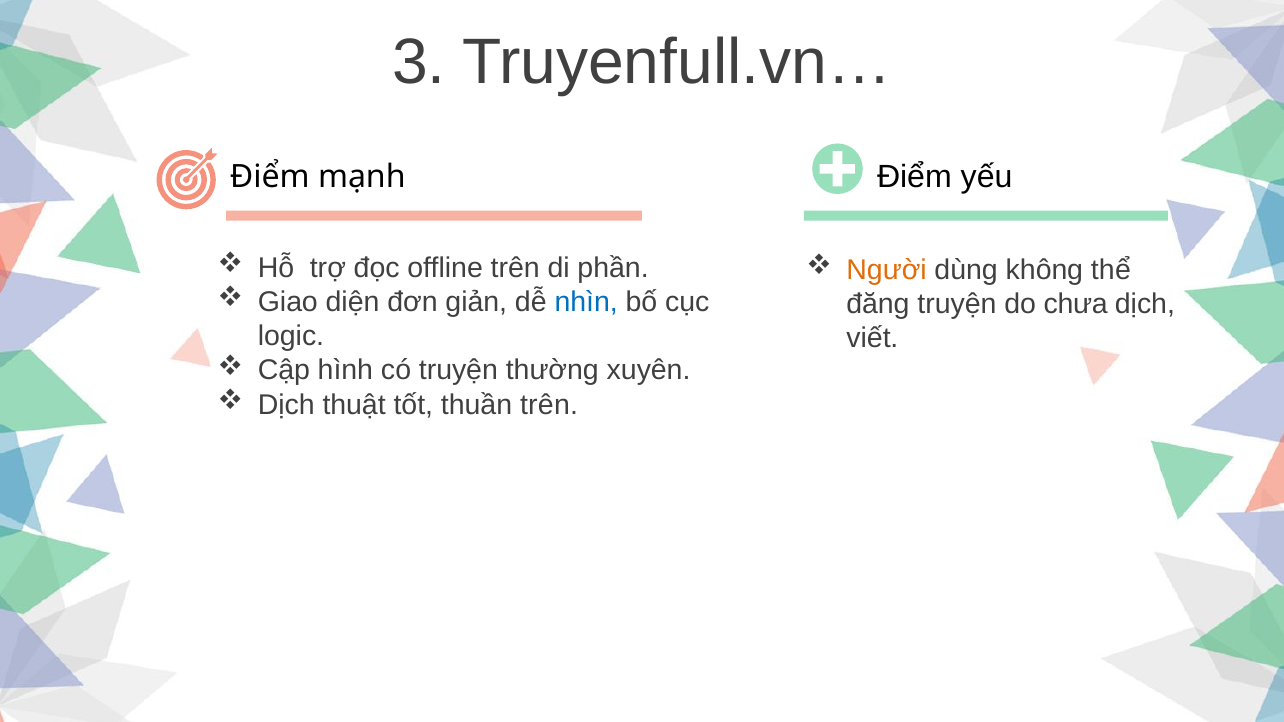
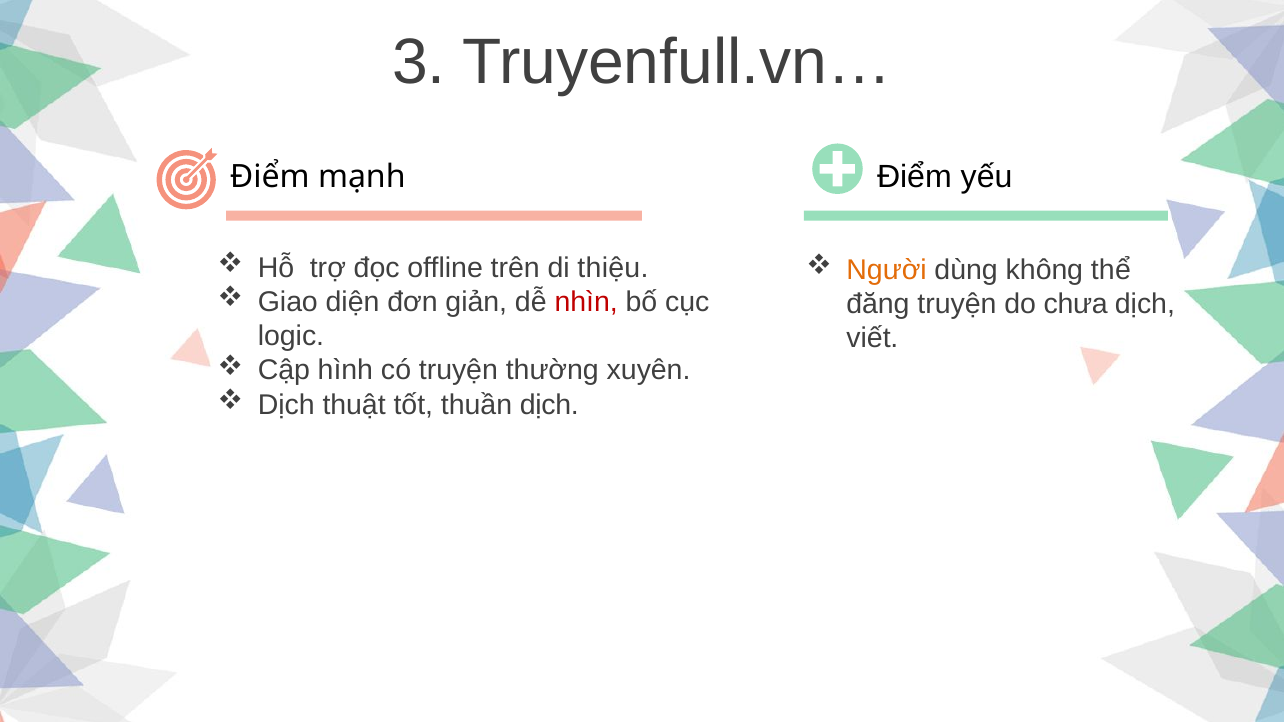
phần: phần -> thiệu (613, 268)
nhìn colour: blue -> red (586, 302)
thuần trên: trên -> dịch (549, 405)
